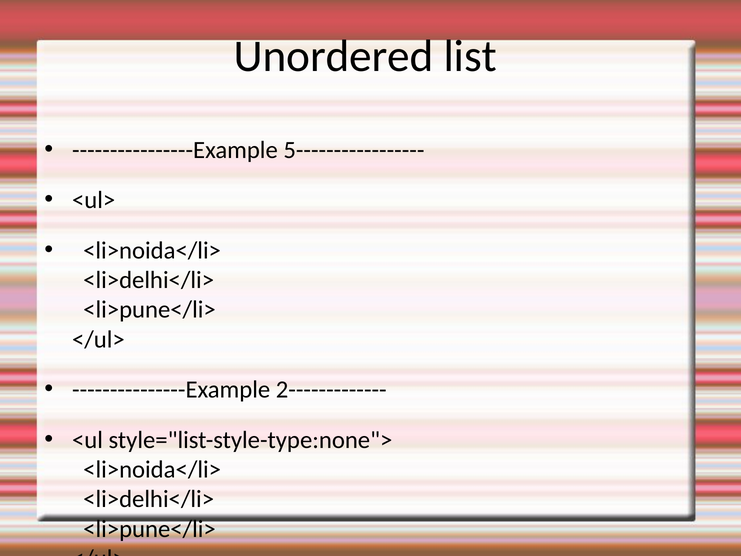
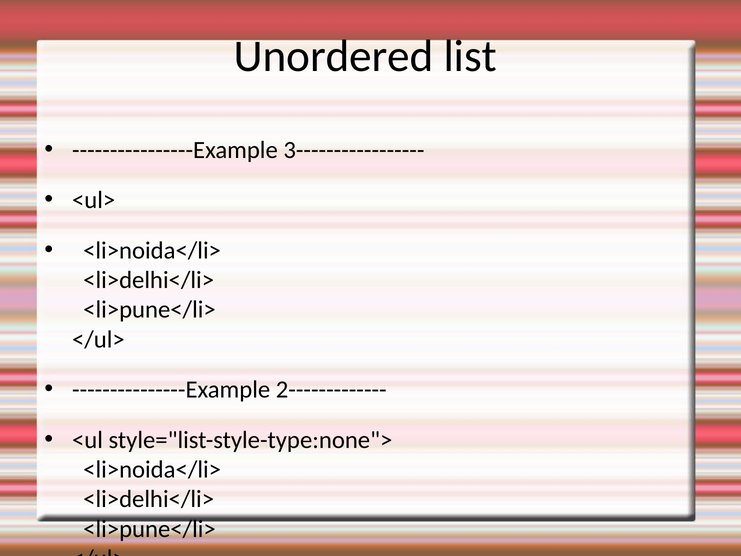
5-----------------: 5----------------- -> 3----------------- (354, 150)
